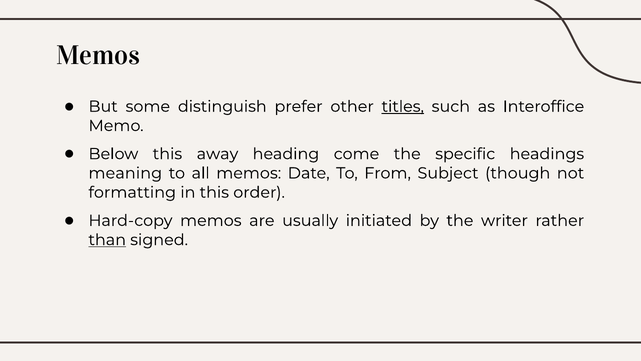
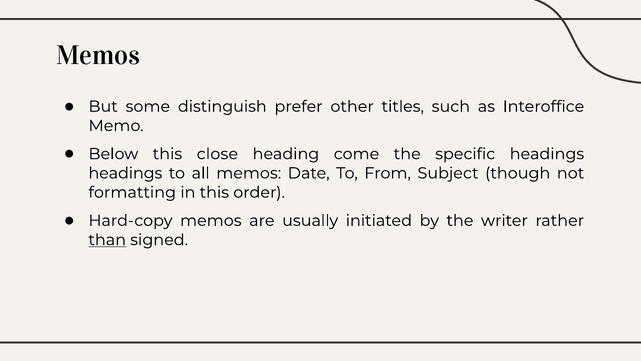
titles underline: present -> none (403, 106)
away: away -> close (217, 154)
meaning: meaning -> headings (125, 173)
